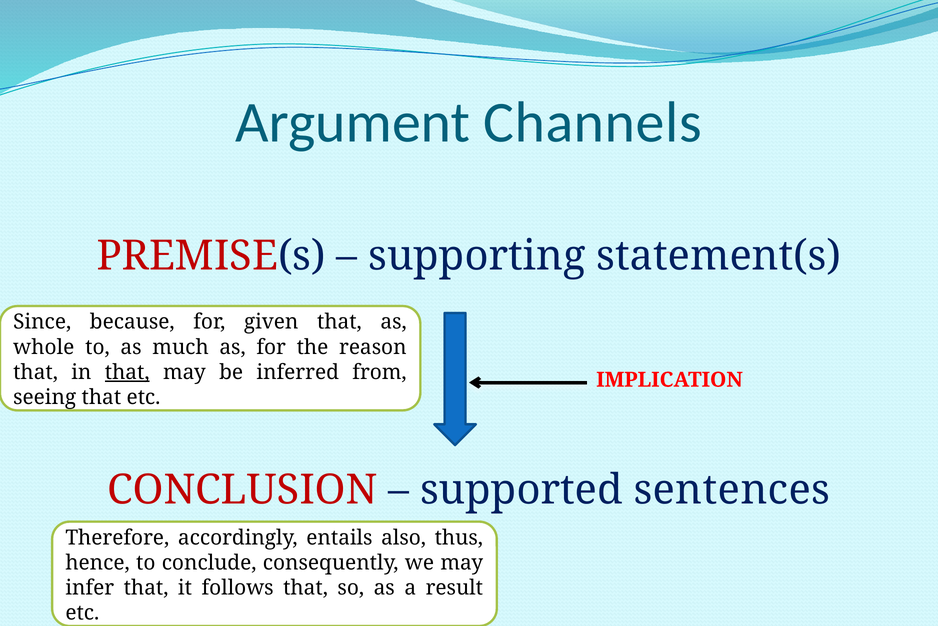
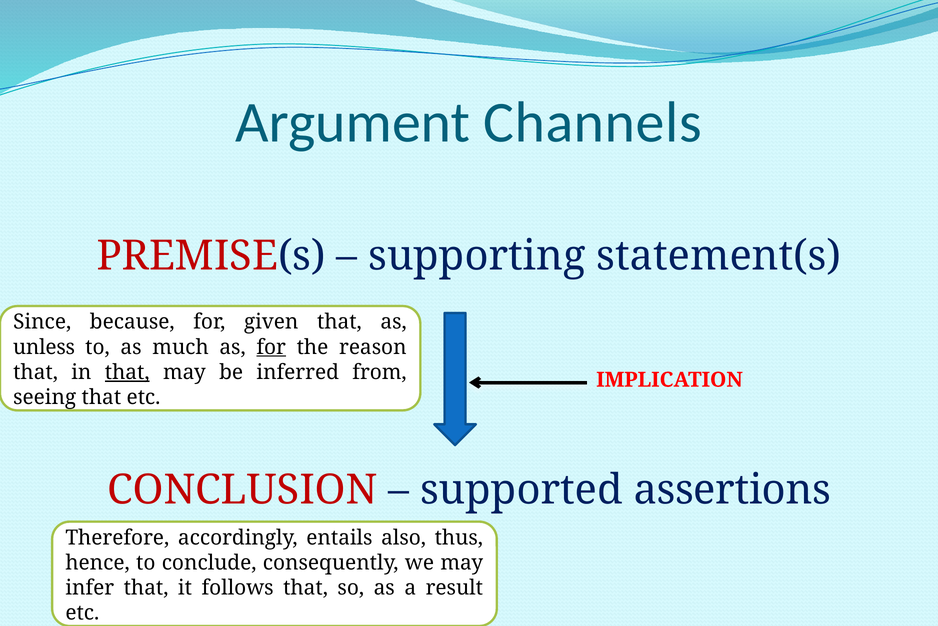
whole: whole -> unless (44, 347)
for underline: none -> present (271, 347)
sentences: sentences -> assertions (732, 489)
